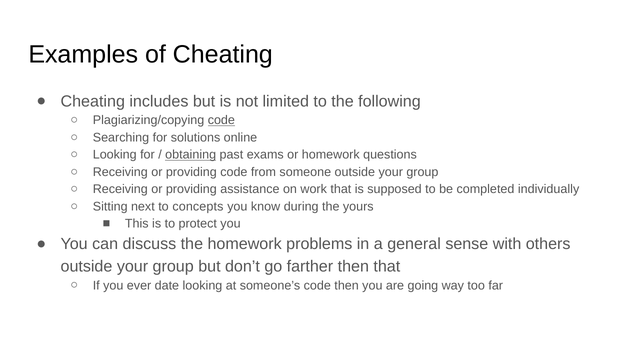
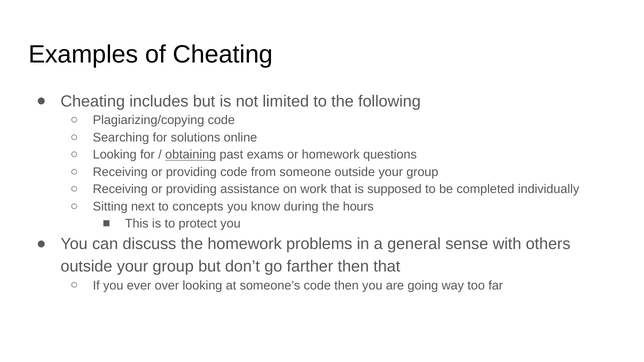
code underline: present -> none (221, 120)
yours: yours -> hours (358, 207)
date: date -> over (167, 286)
